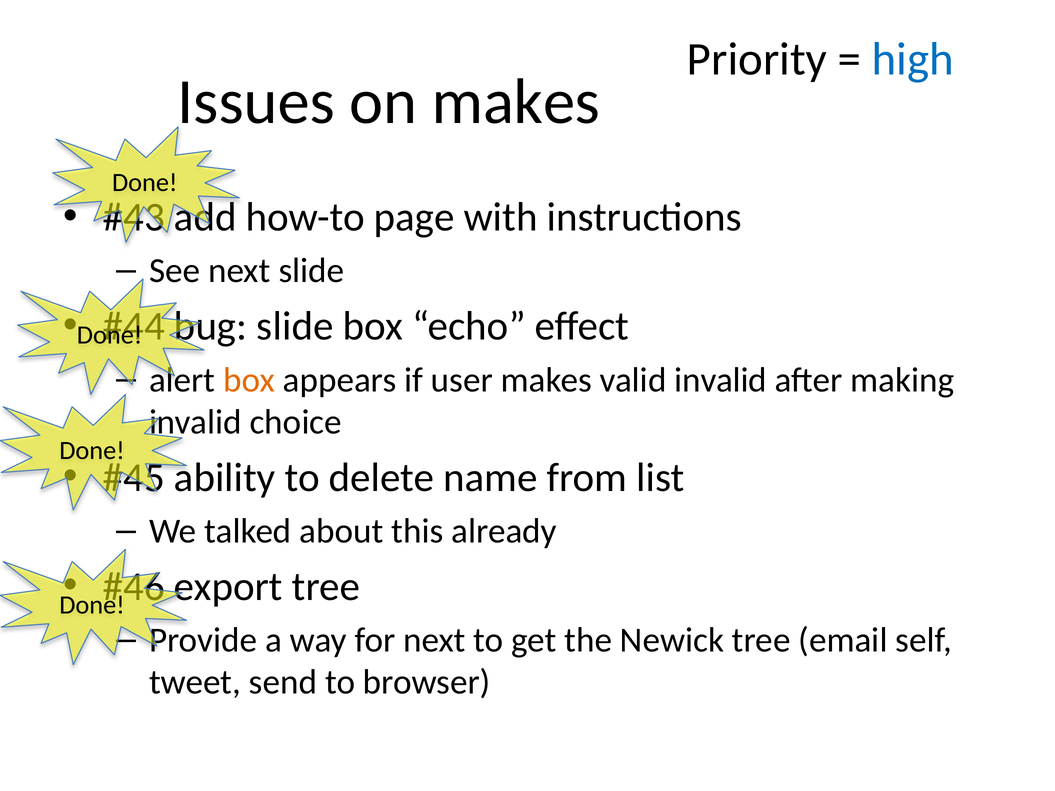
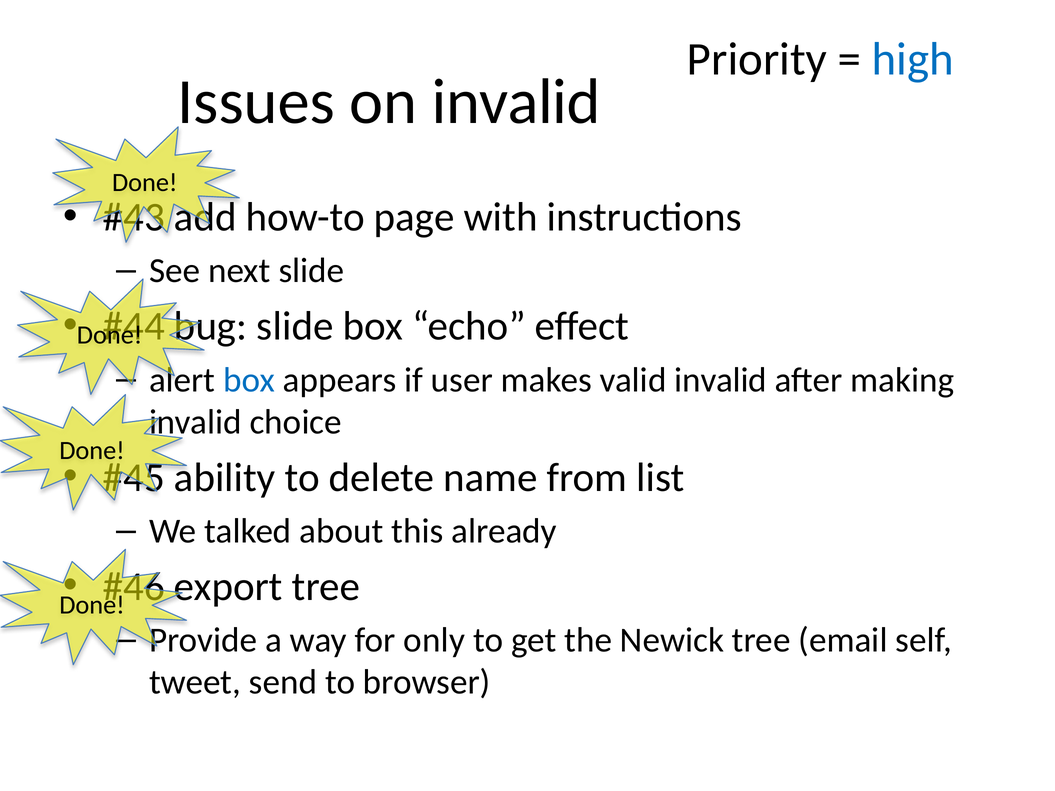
on makes: makes -> invalid (516, 102)
box colour: orange -> blue (249, 380)
for next: next -> only (434, 640)
